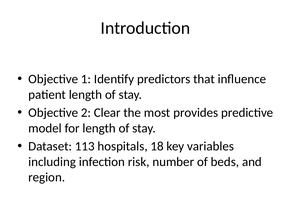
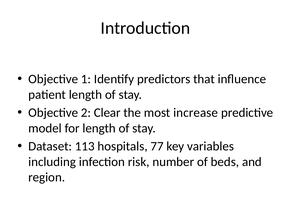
provides: provides -> increase (196, 113)
18: 18 -> 77 (157, 146)
